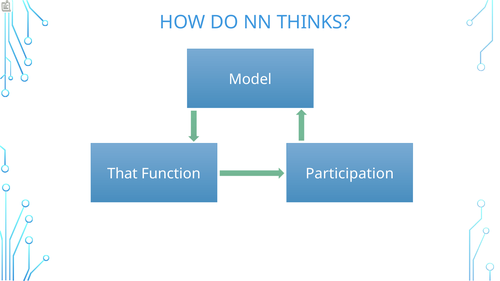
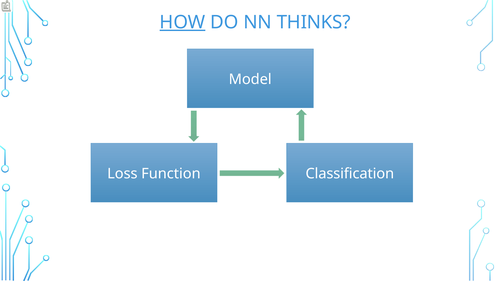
HOW underline: none -> present (182, 22)
That: That -> Loss (122, 174)
Participation: Participation -> Classification (350, 174)
